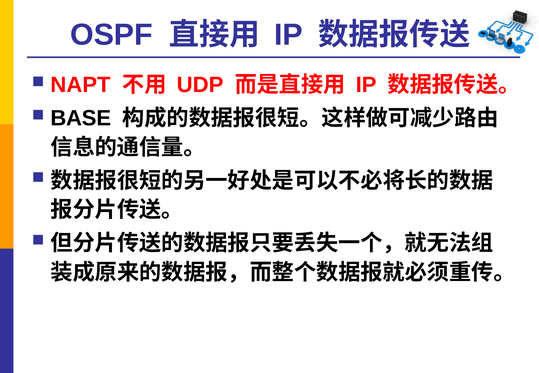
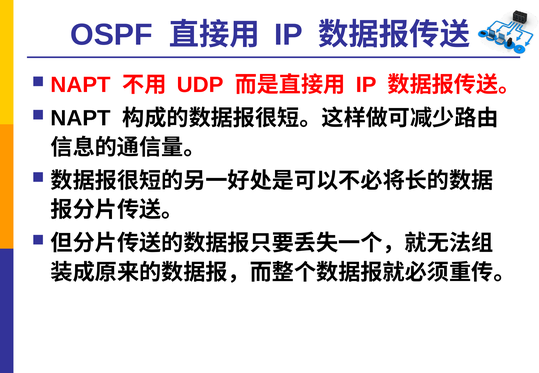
BASE: BASE -> NAPT (81, 118)
